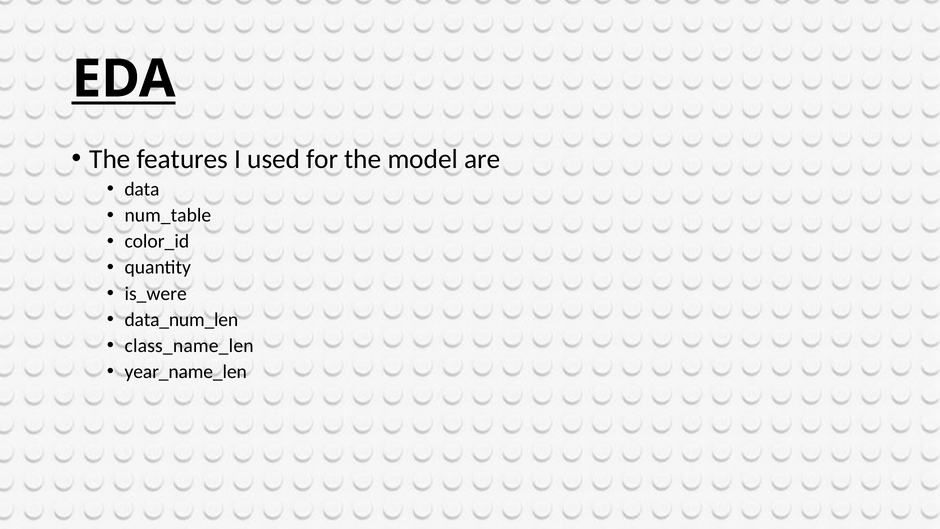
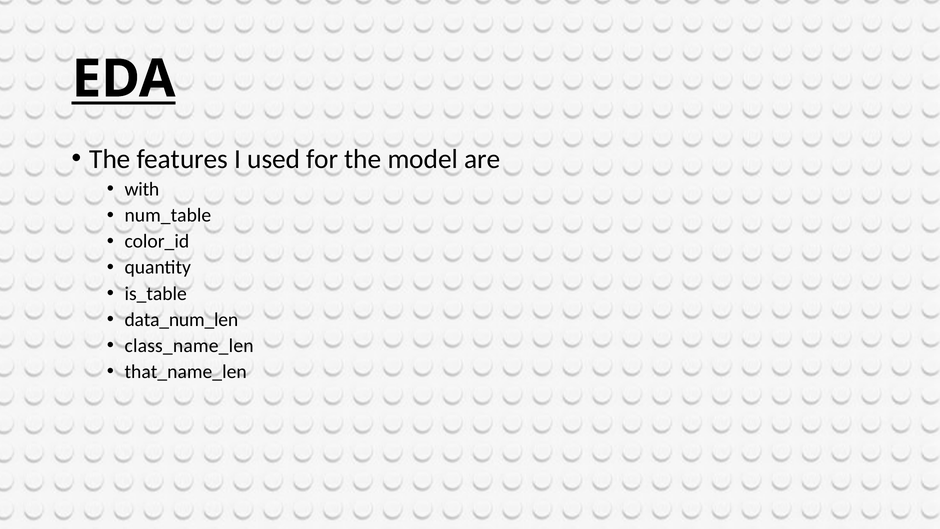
data: data -> with (142, 189)
is_were: is_were -> is_table (156, 293)
year_name_len: year_name_len -> that_name_len (186, 372)
